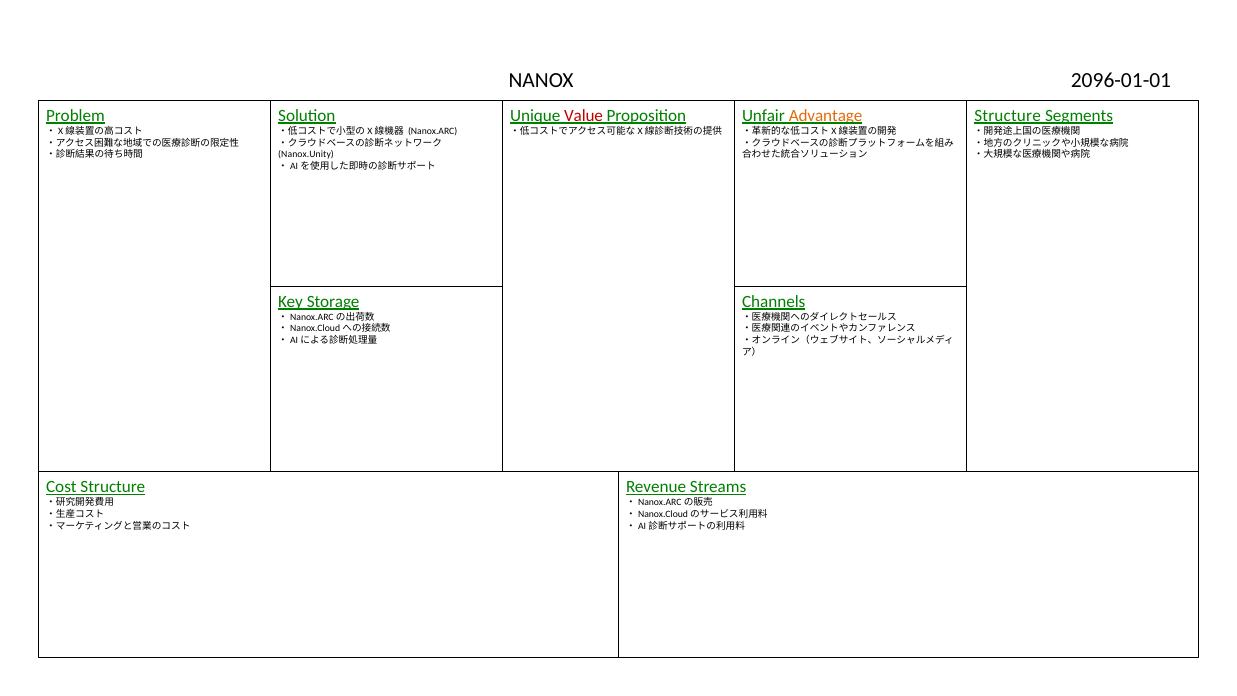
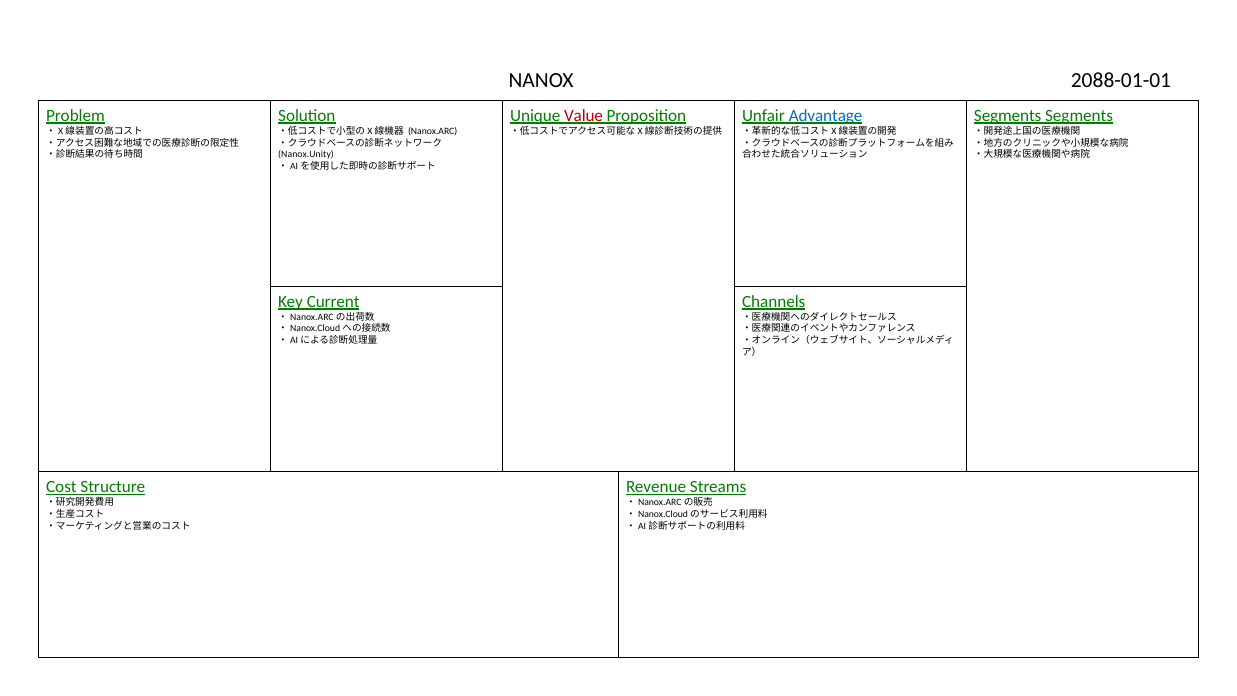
2096-01-01: 2096-01-01 -> 2088-01-01 (1121, 80)
Advantage colour: orange -> blue (826, 116)
Structure: Structure -> Segments (1008, 116)
Storage: Storage -> Current (333, 301)
